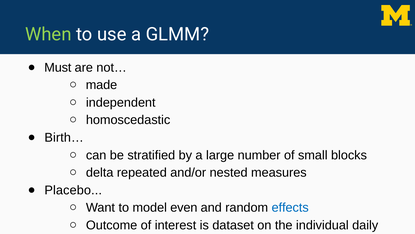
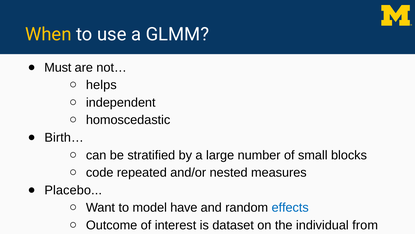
When colour: light green -> yellow (48, 34)
made: made -> helps (101, 85)
delta: delta -> code (100, 172)
even: even -> have (184, 207)
daily: daily -> from (365, 225)
